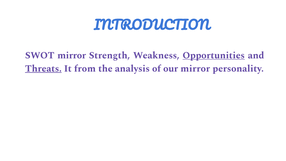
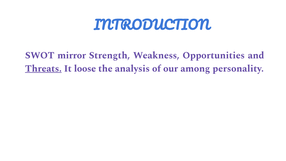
Opportunities underline: present -> none (214, 55)
from: from -> loose (85, 68)
our mirror: mirror -> among (195, 68)
